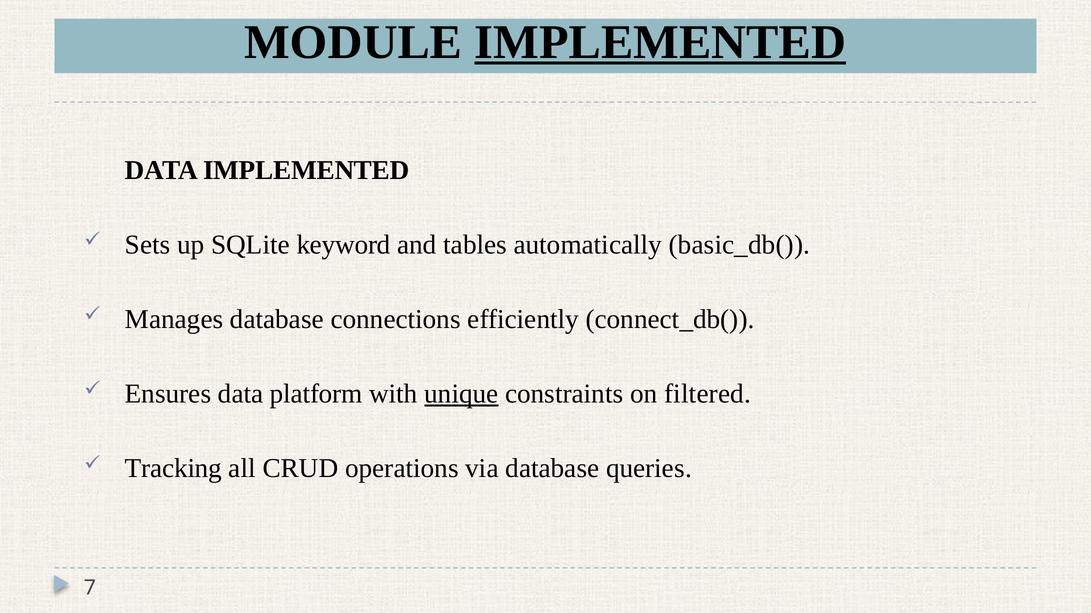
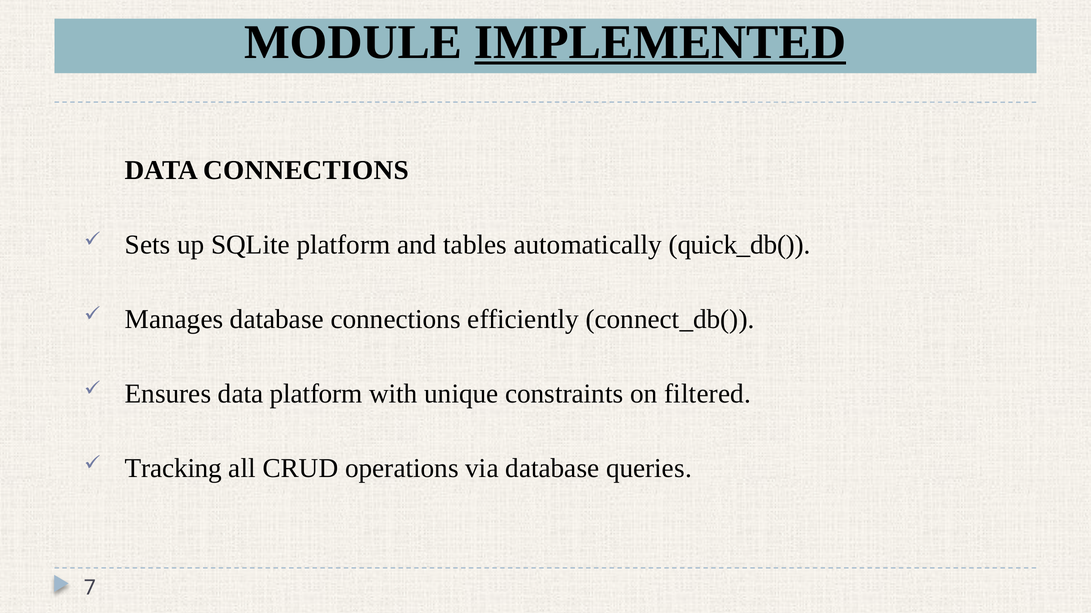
IMPLEMENTED: IMPLEMENTED -> CONNECTIONS (306, 170)
SQLite keyword: keyword -> platform (343, 245)
basic_db(: basic_db( -> quick_db( (740, 245)
unique underline: present -> none (461, 394)
